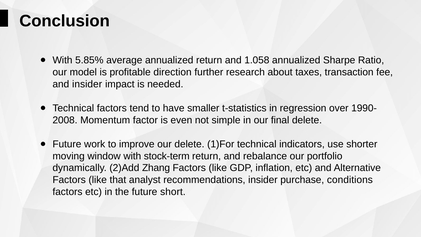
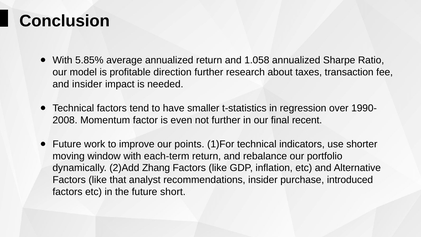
not simple: simple -> further (226, 120)
final delete: delete -> recent (307, 120)
our delete: delete -> points (189, 144)
stock-term: stock-term -> each-term (167, 156)
conditions: conditions -> introduced (350, 180)
